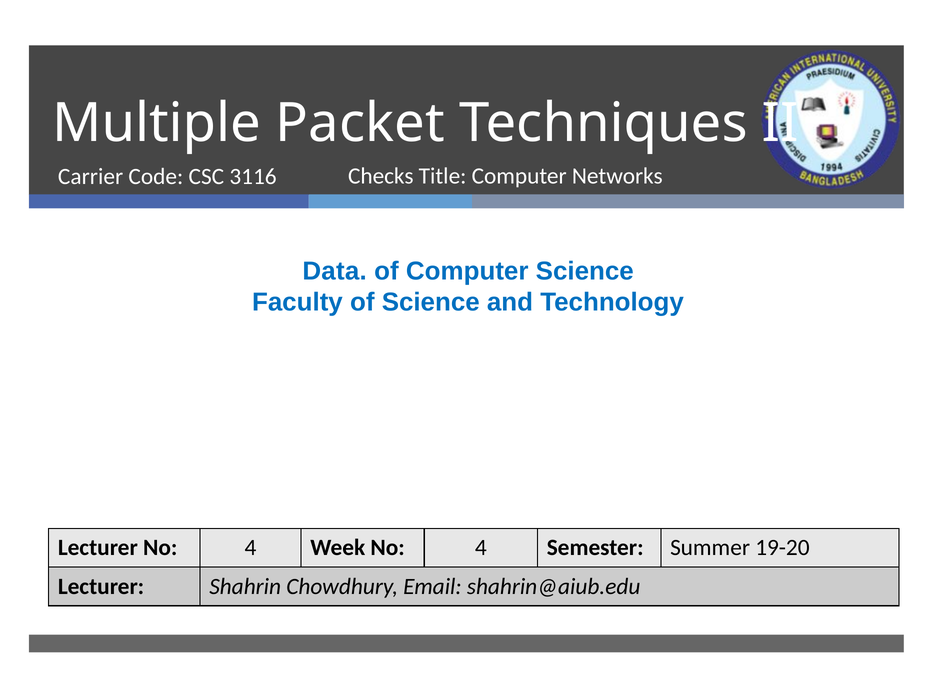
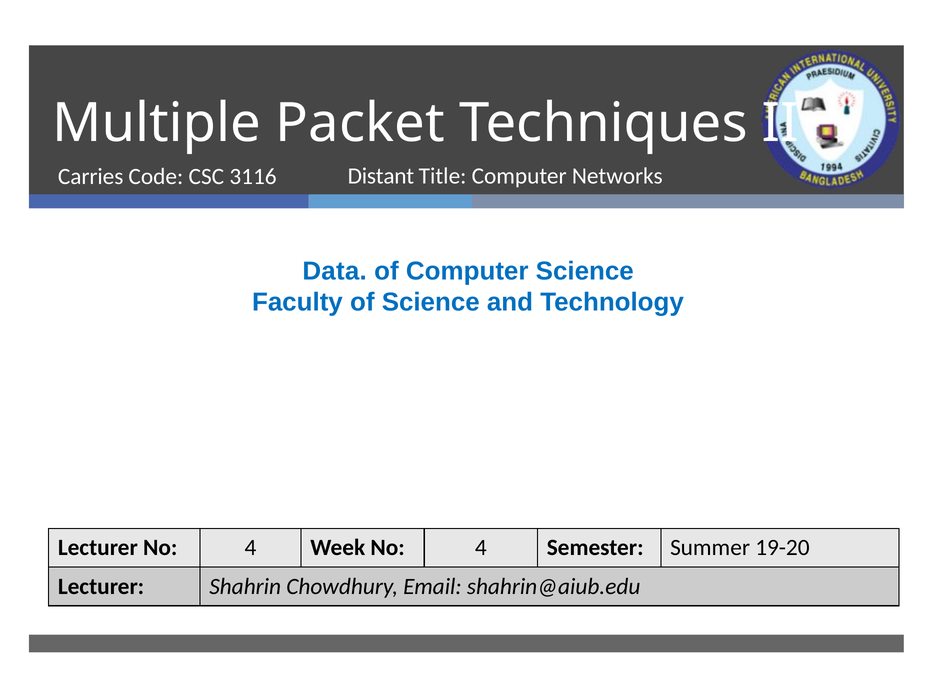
Checks: Checks -> Distant (381, 176)
Carrier: Carrier -> Carries (91, 177)
